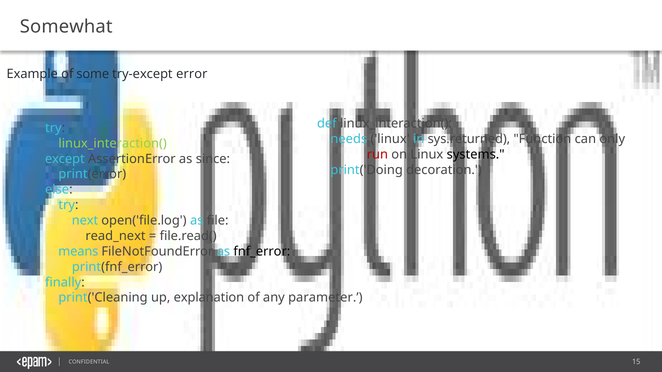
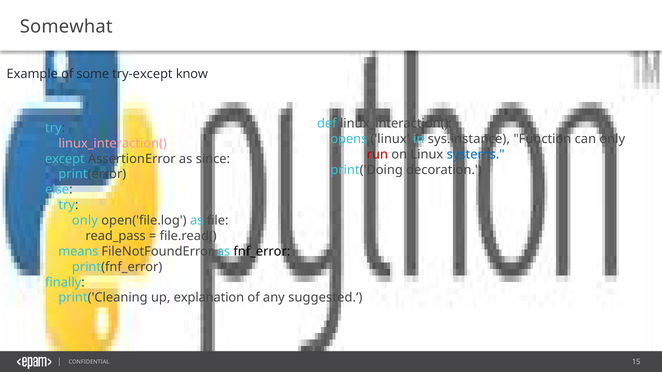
error: error -> know (192, 74)
needs: needs -> opens (349, 139)
sys.returned: sys.returned -> sys.instance (469, 139)
linux_interaction( colour: light green -> pink (113, 144)
systems colour: black -> blue (476, 155)
next: next -> only (85, 221)
read_next: read_next -> read_pass (116, 236)
parameter: parameter -> suggested (325, 298)
